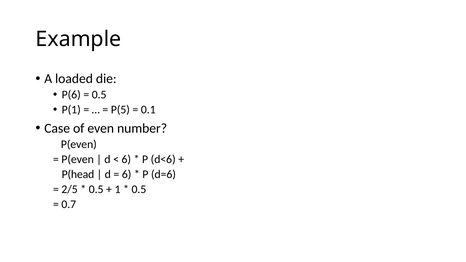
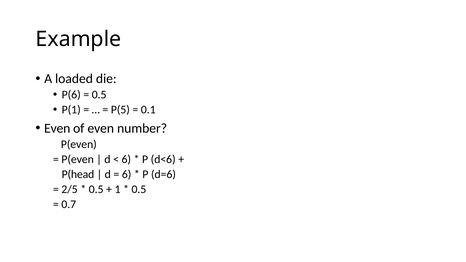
Case: Case -> Even (57, 128)
